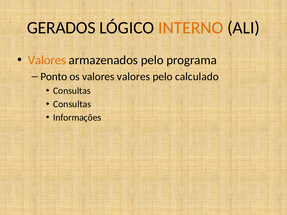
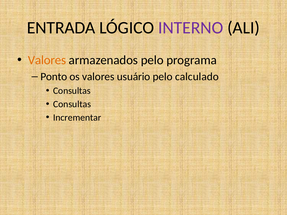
GERADOS: GERADOS -> ENTRADA (61, 28)
INTERNO colour: orange -> purple (191, 28)
valores valores: valores -> usuário (134, 77)
Informações: Informações -> Incrementar (77, 118)
